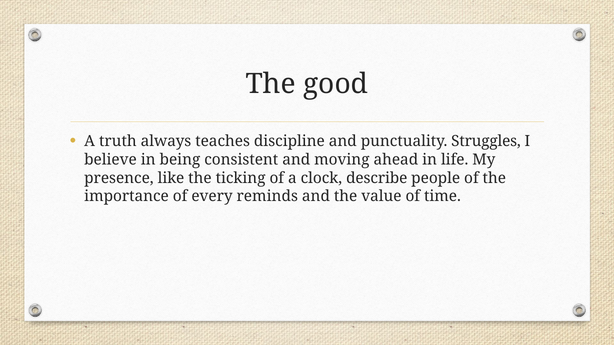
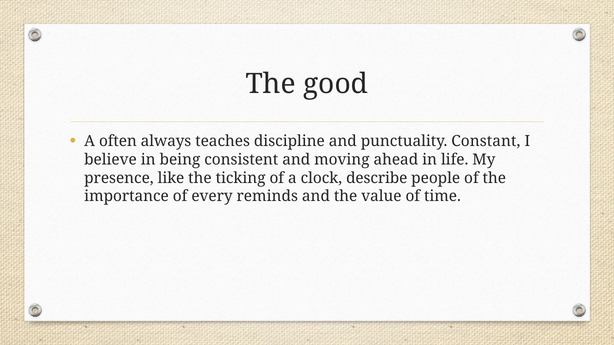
truth: truth -> often (118, 141)
Struggles: Struggles -> Constant (486, 141)
